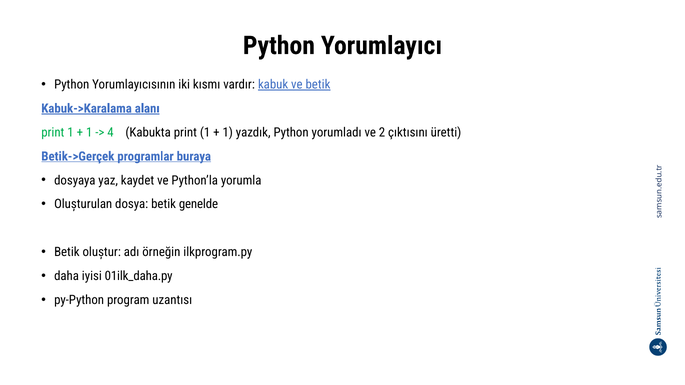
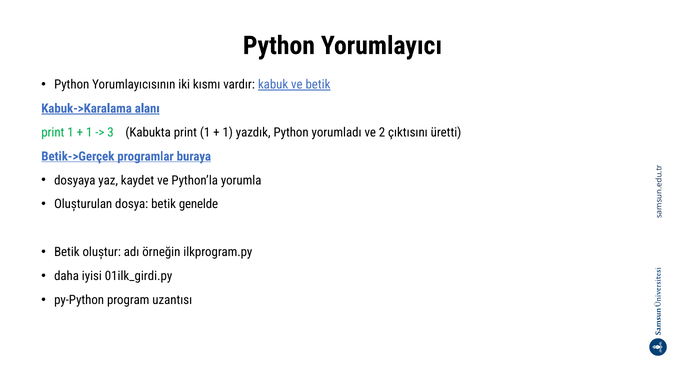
4: 4 -> 3 (110, 133)
01ilk_daha.py: 01ilk_daha.py -> 01ilk_girdi.py (139, 276)
